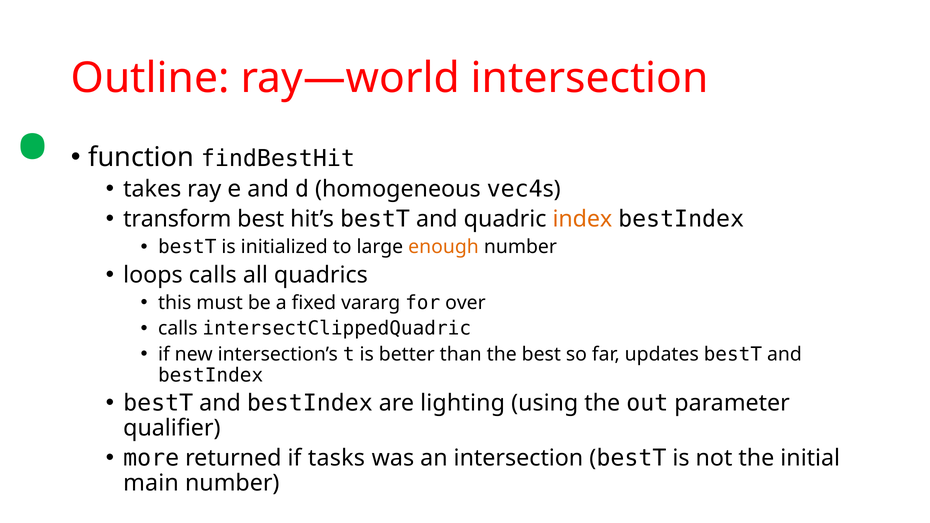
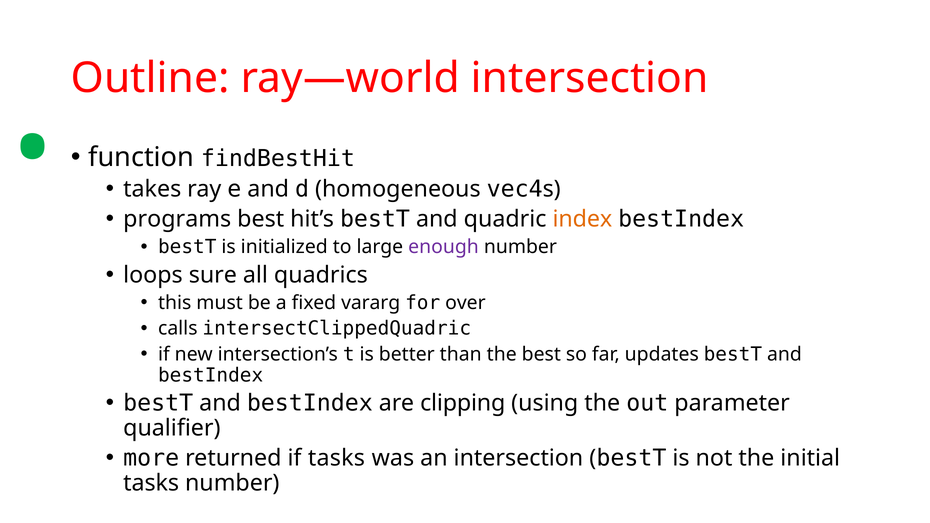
transform: transform -> programs (177, 219)
enough colour: orange -> purple (444, 247)
loops calls: calls -> sure (213, 275)
lighting: lighting -> clipping (463, 403)
main: main -> tasks (151, 483)
